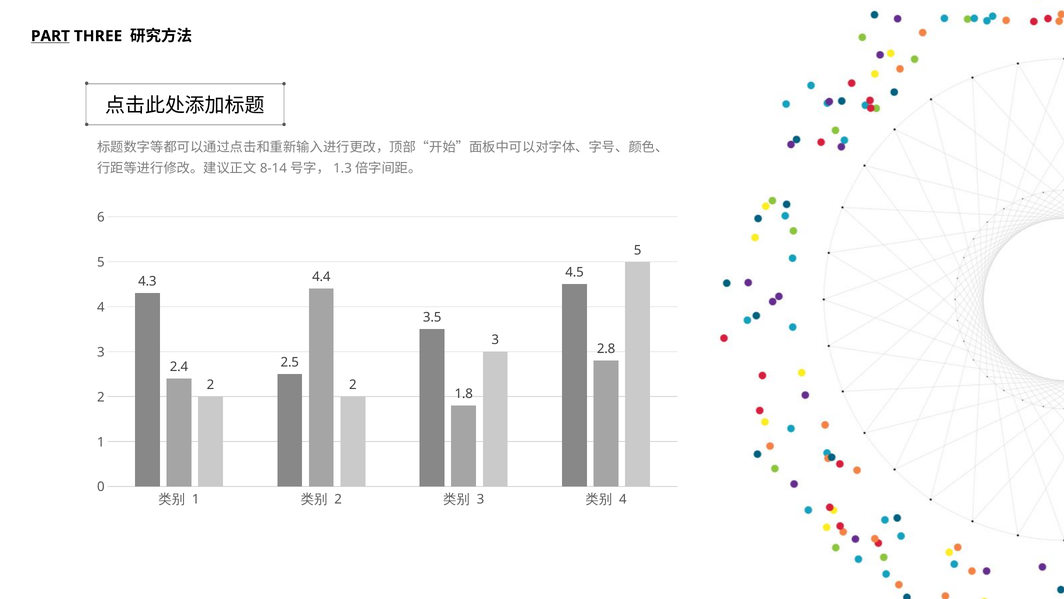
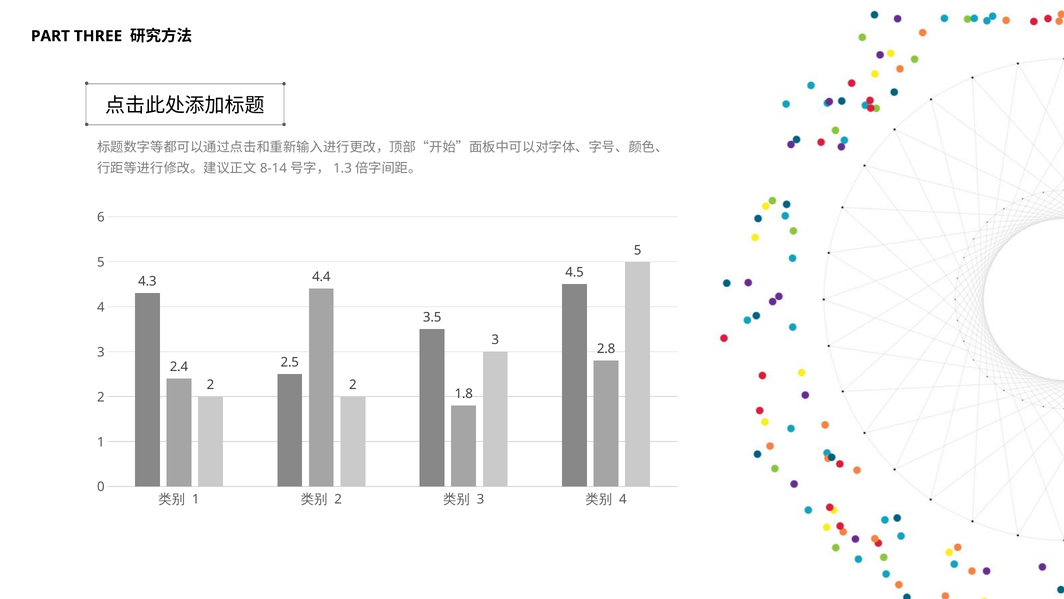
PART underline: present -> none (50, 36)
